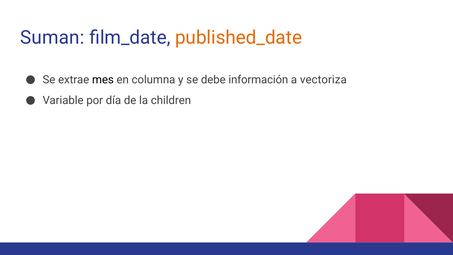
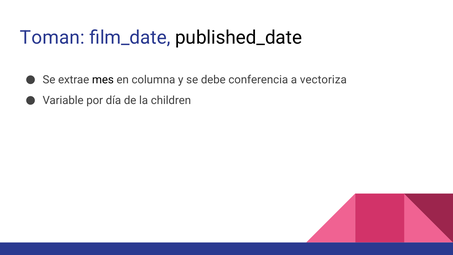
Suman: Suman -> Toman (52, 37)
published_date colour: orange -> black (239, 37)
información: información -> conferencia (258, 80)
